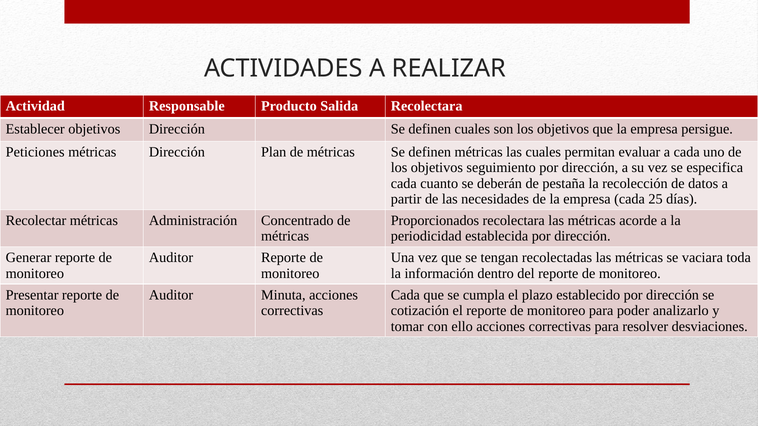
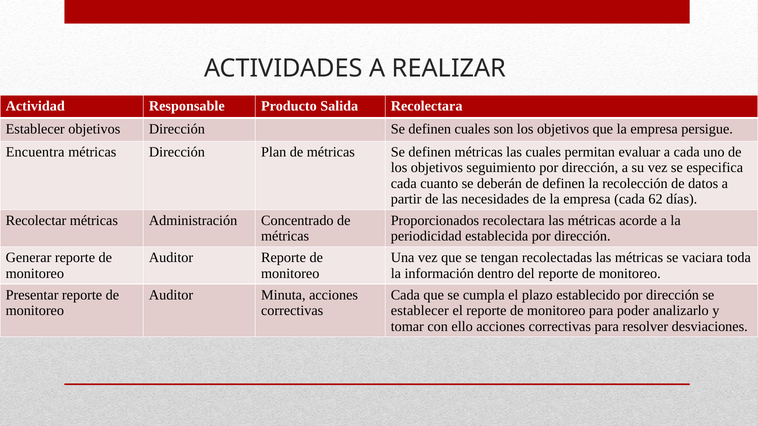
Peticiones: Peticiones -> Encuentra (35, 152)
de pestaña: pestaña -> definen (564, 184)
25: 25 -> 62 (656, 199)
cotización: cotización -> establecer (420, 311)
